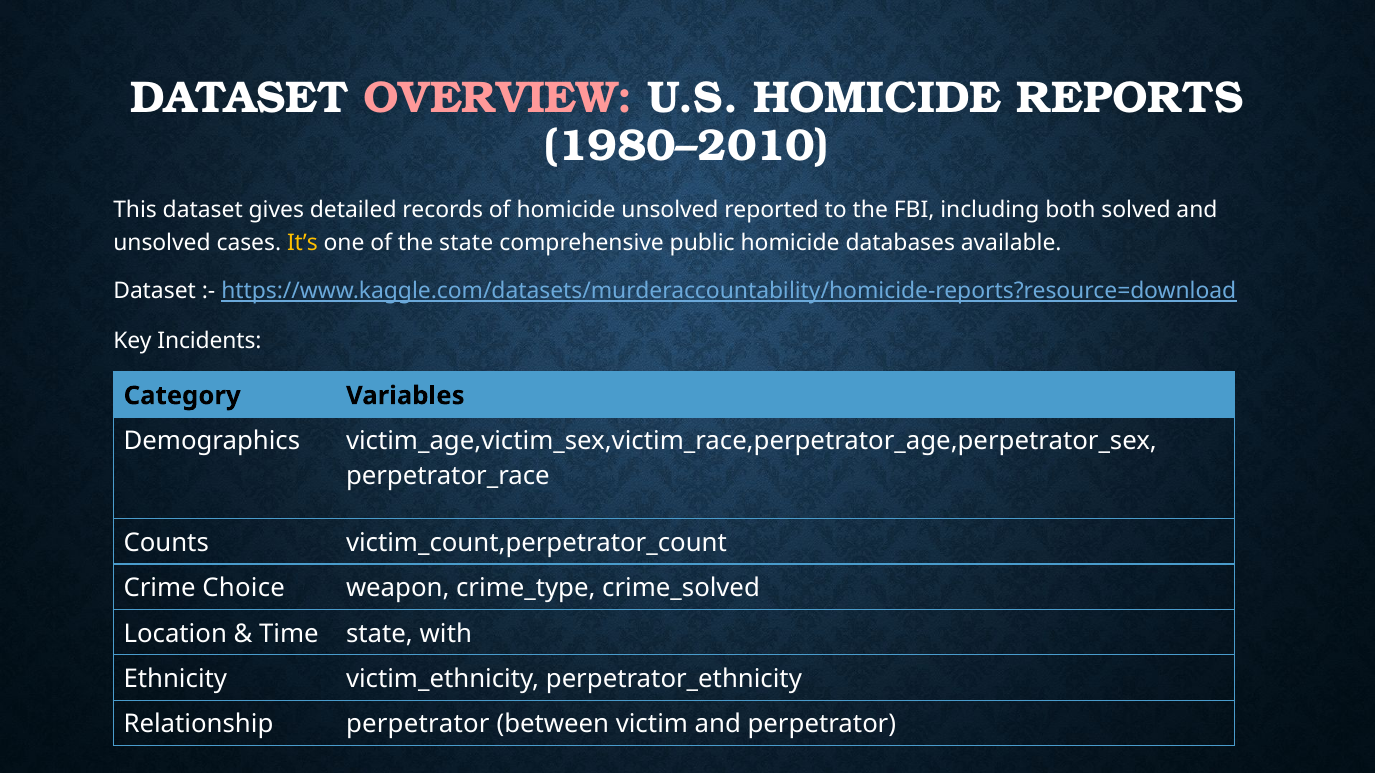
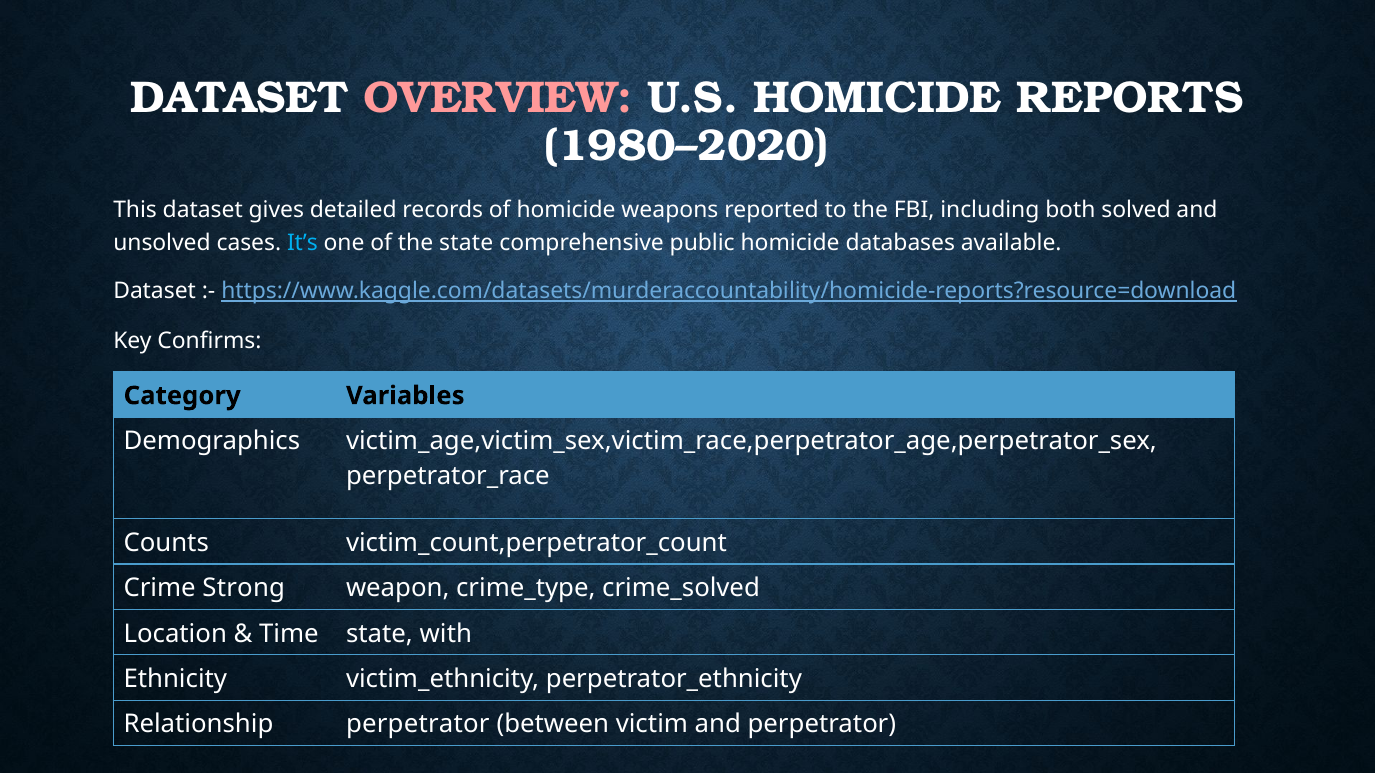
1980–2010: 1980–2010 -> 1980–2020 (687, 146)
homicide unsolved: unsolved -> weapons (670, 210)
It’s colour: yellow -> light blue (302, 243)
Incidents: Incidents -> Confirms (209, 342)
Choice: Choice -> Strong (244, 589)
